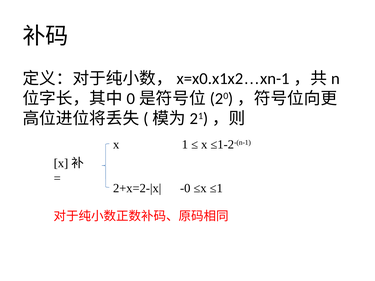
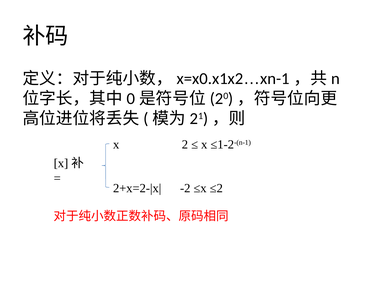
1: 1 -> 2 (185, 145)
-0: -0 -> -2 (185, 188)
≤1: ≤1 -> ≤2 (216, 188)
